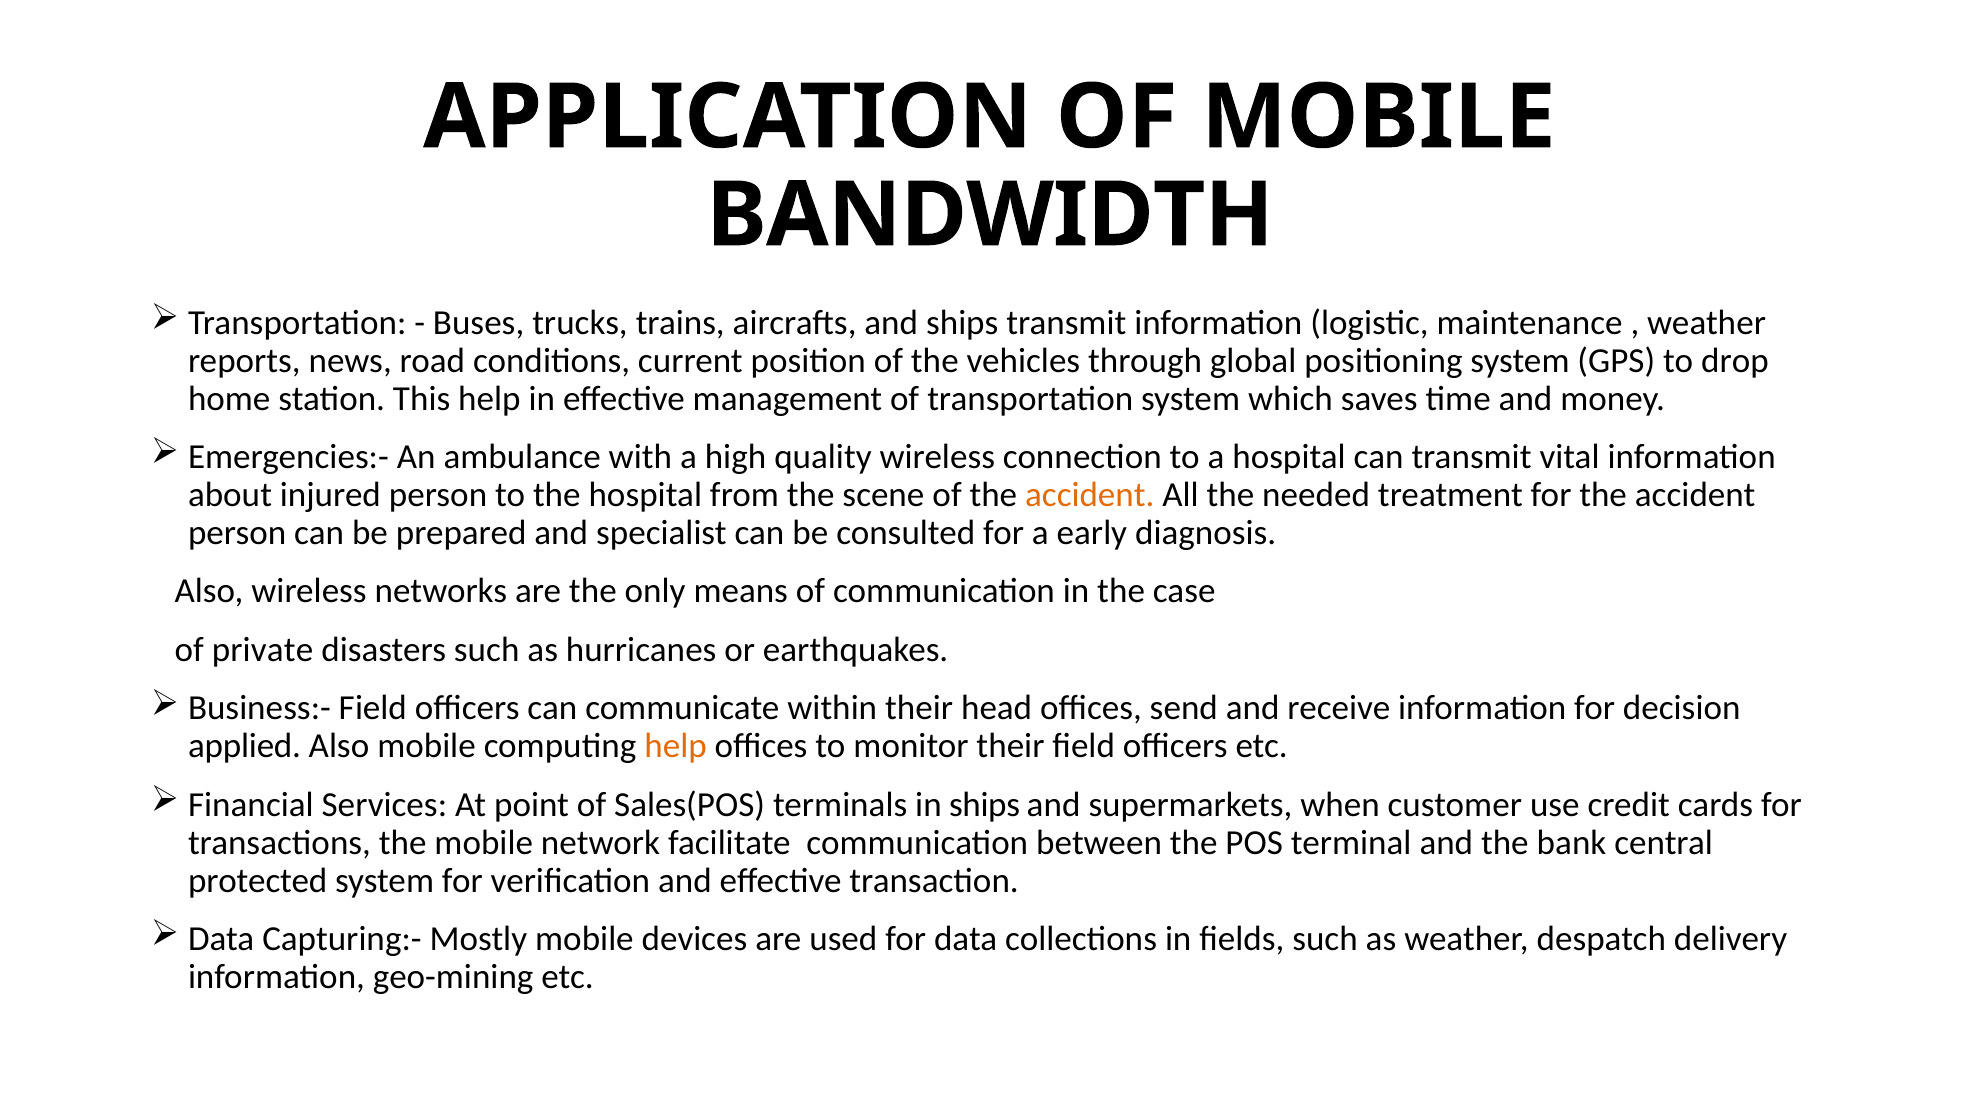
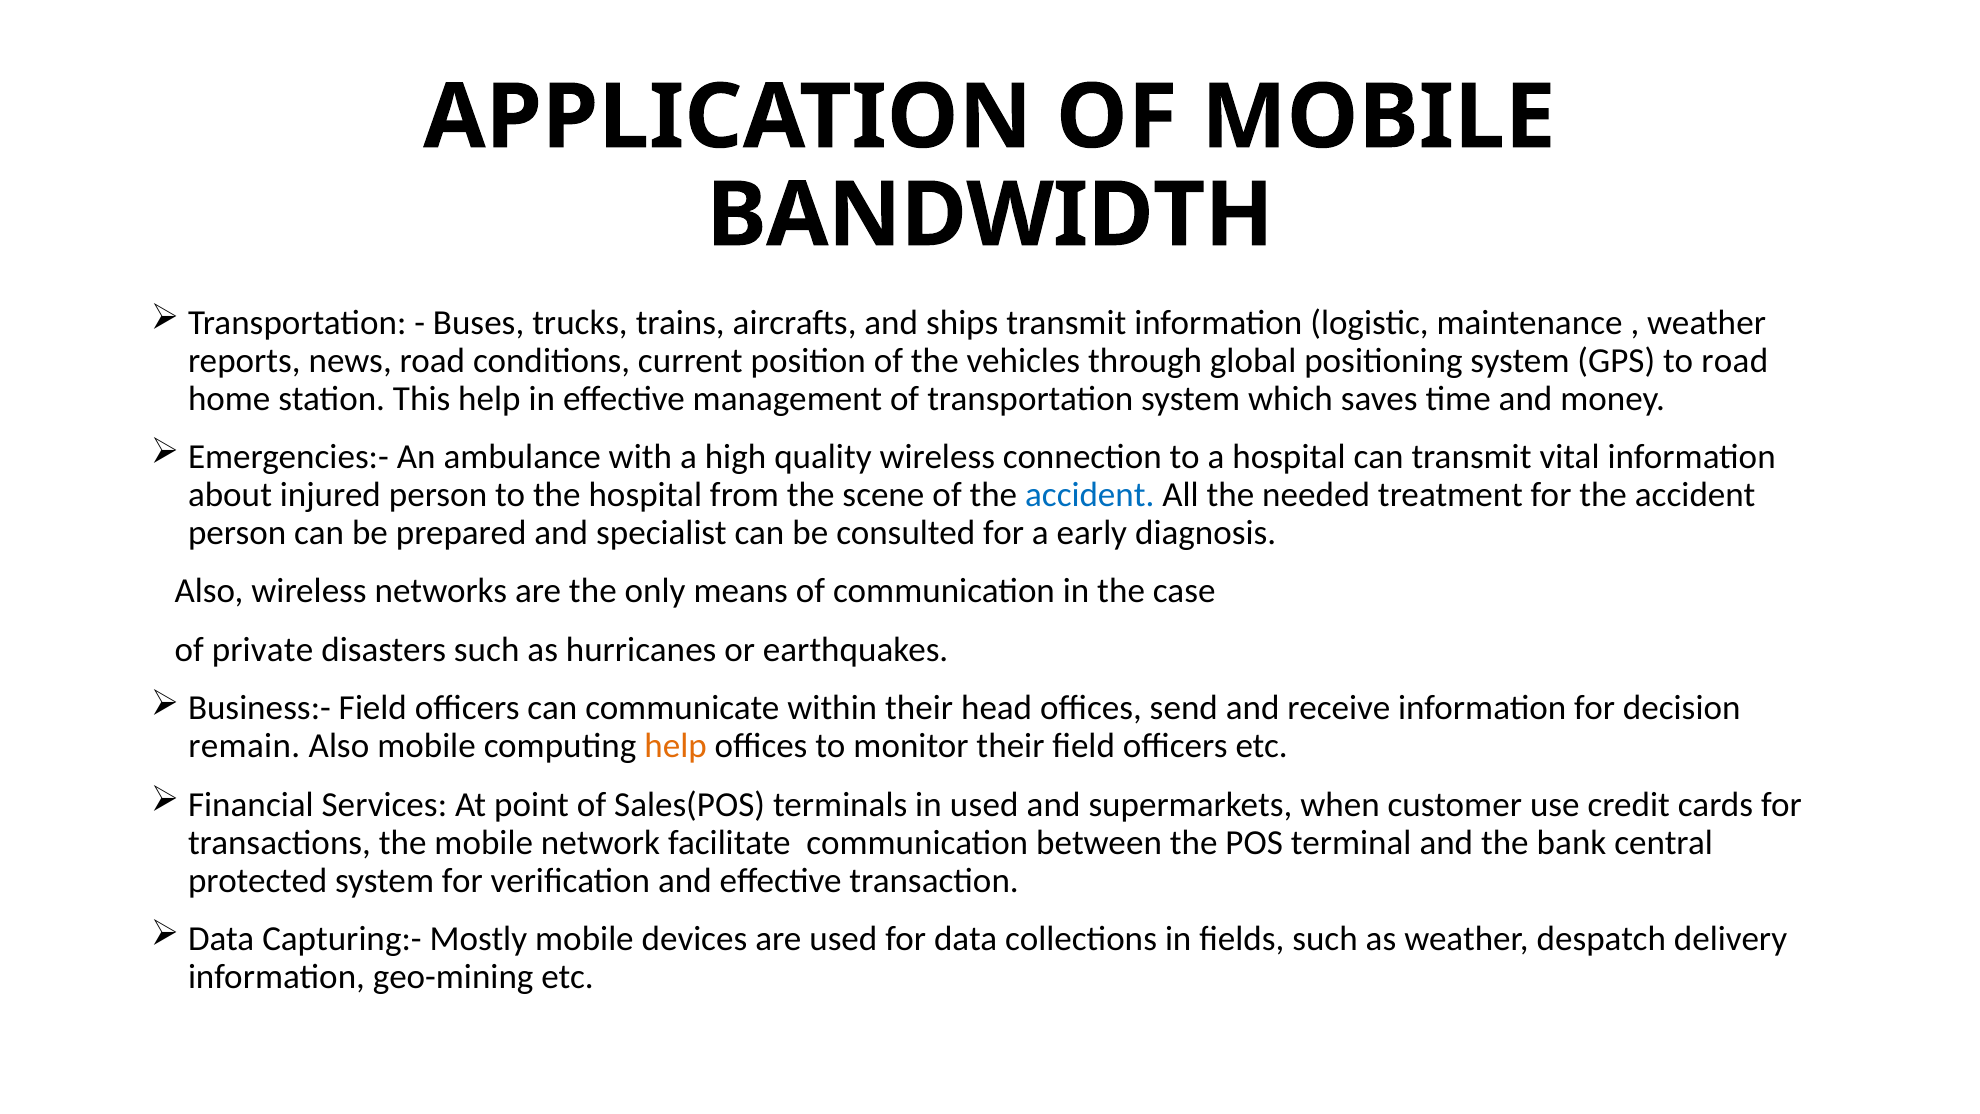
to drop: drop -> road (1735, 360)
accident colour: orange -> blue (1090, 495)
applied: applied -> remain (244, 746)
in ships: ships -> used (984, 805)
